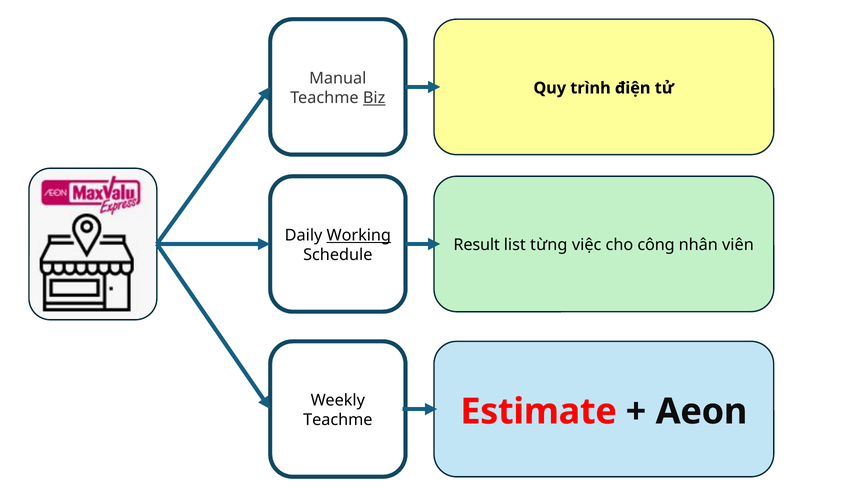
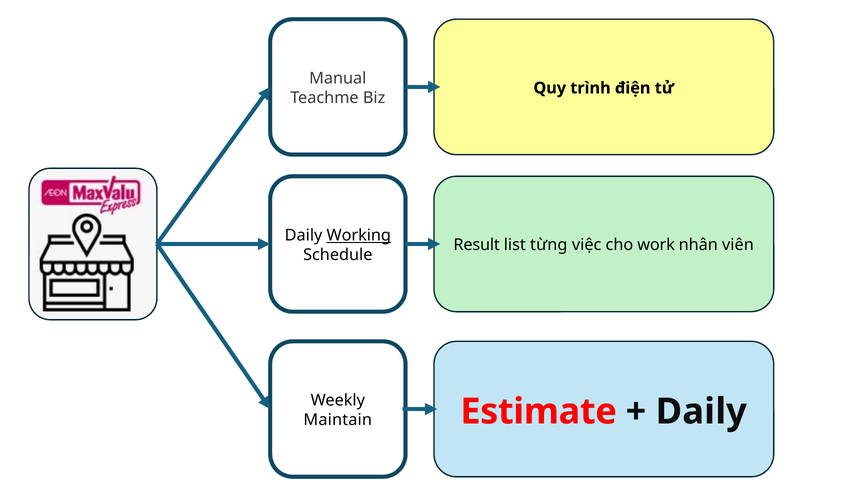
Biz underline: present -> none (374, 98)
công: công -> work (656, 245)
Aeon: Aeon -> Daily (701, 412)
Teachme: Teachme -> Maintain (338, 420)
